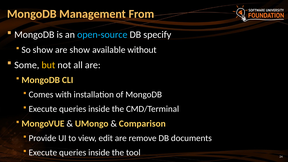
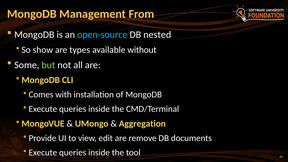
specify: specify -> nested (157, 35)
are show: show -> types (80, 50)
but colour: yellow -> light green (48, 65)
Comparison: Comparison -> Aggregation (142, 124)
